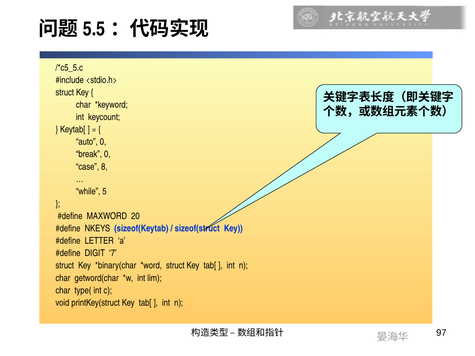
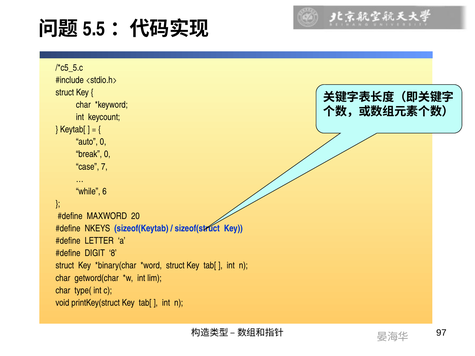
8: 8 -> 7 (104, 167)
5: 5 -> 6 (105, 192)
7: 7 -> 8 (113, 253)
